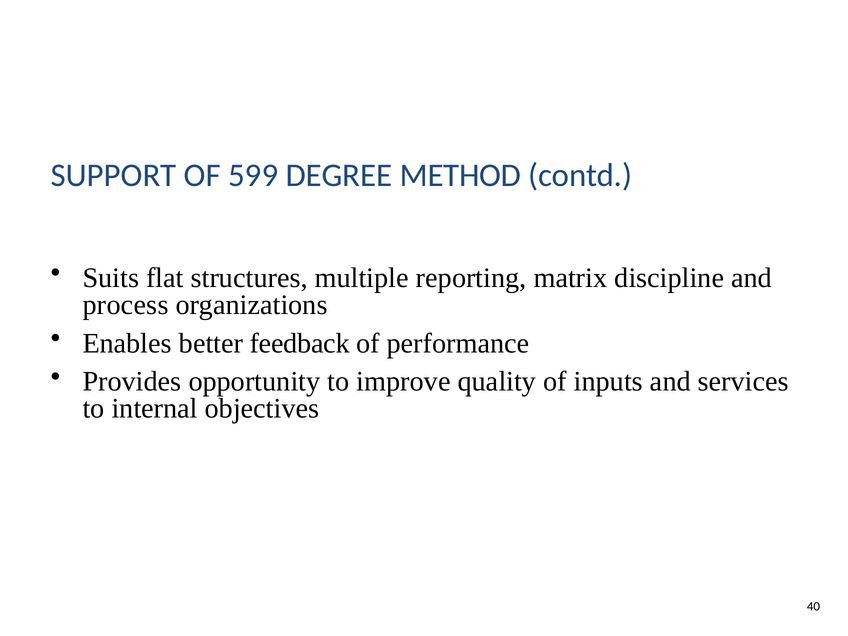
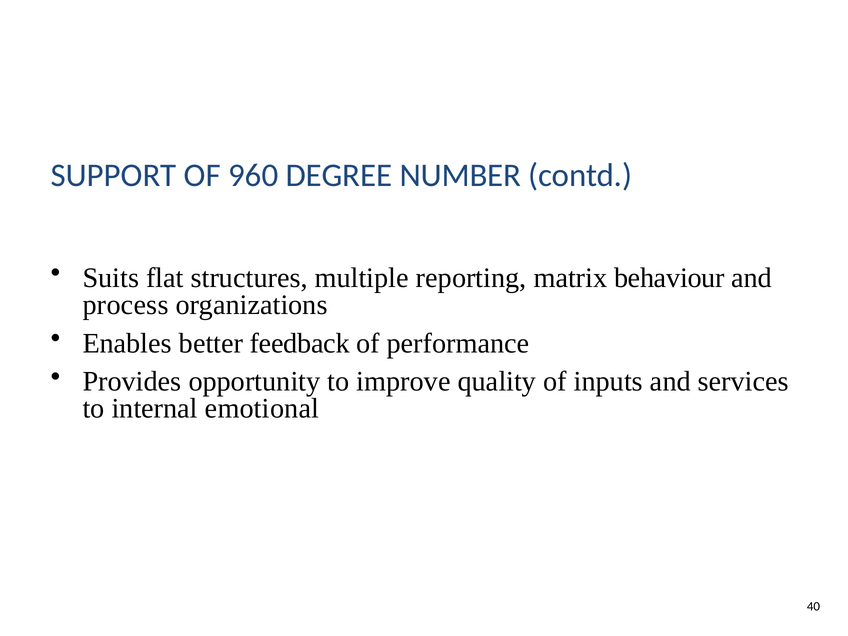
599: 599 -> 960 (253, 175)
METHOD: METHOD -> NUMBER (460, 175)
discipline: discipline -> behaviour (669, 278)
objectives: objectives -> emotional (262, 409)
